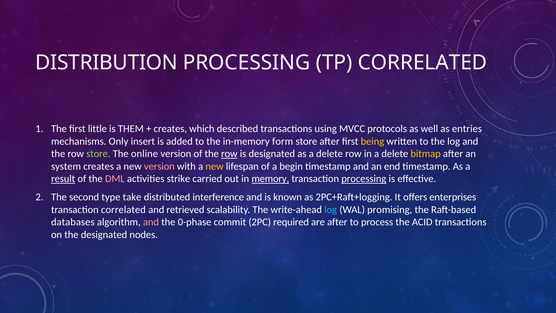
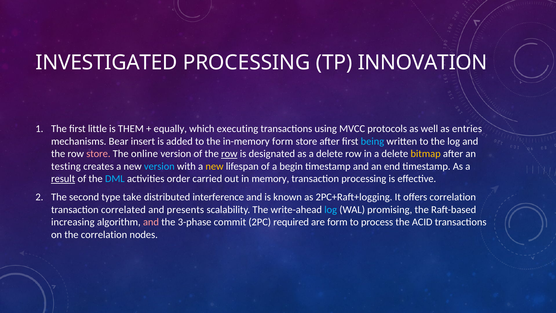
DISTRIBUTION: DISTRIBUTION -> INVESTIGATED (106, 62)
TP CORRELATED: CORRELATED -> INNOVATION (423, 62)
creates: creates -> equally (170, 129)
described: described -> executing (237, 129)
Only: Only -> Bear (119, 141)
being colour: yellow -> light blue (372, 141)
store colour: light green -> pink (98, 154)
system: system -> testing (66, 166)
version colour: pink -> light blue (159, 166)
DML colour: pink -> light blue (115, 179)
strike: strike -> order (178, 179)
memory underline: present -> none (270, 179)
processing underline: present -> none (364, 179)
offers enterprises: enterprises -> correlation (453, 197)
retrieved: retrieved -> presents (185, 210)
databases: databases -> increasing (73, 222)
0-phase: 0-phase -> 3-phase (195, 222)
are after: after -> form (337, 222)
the designated: designated -> correlation (104, 235)
